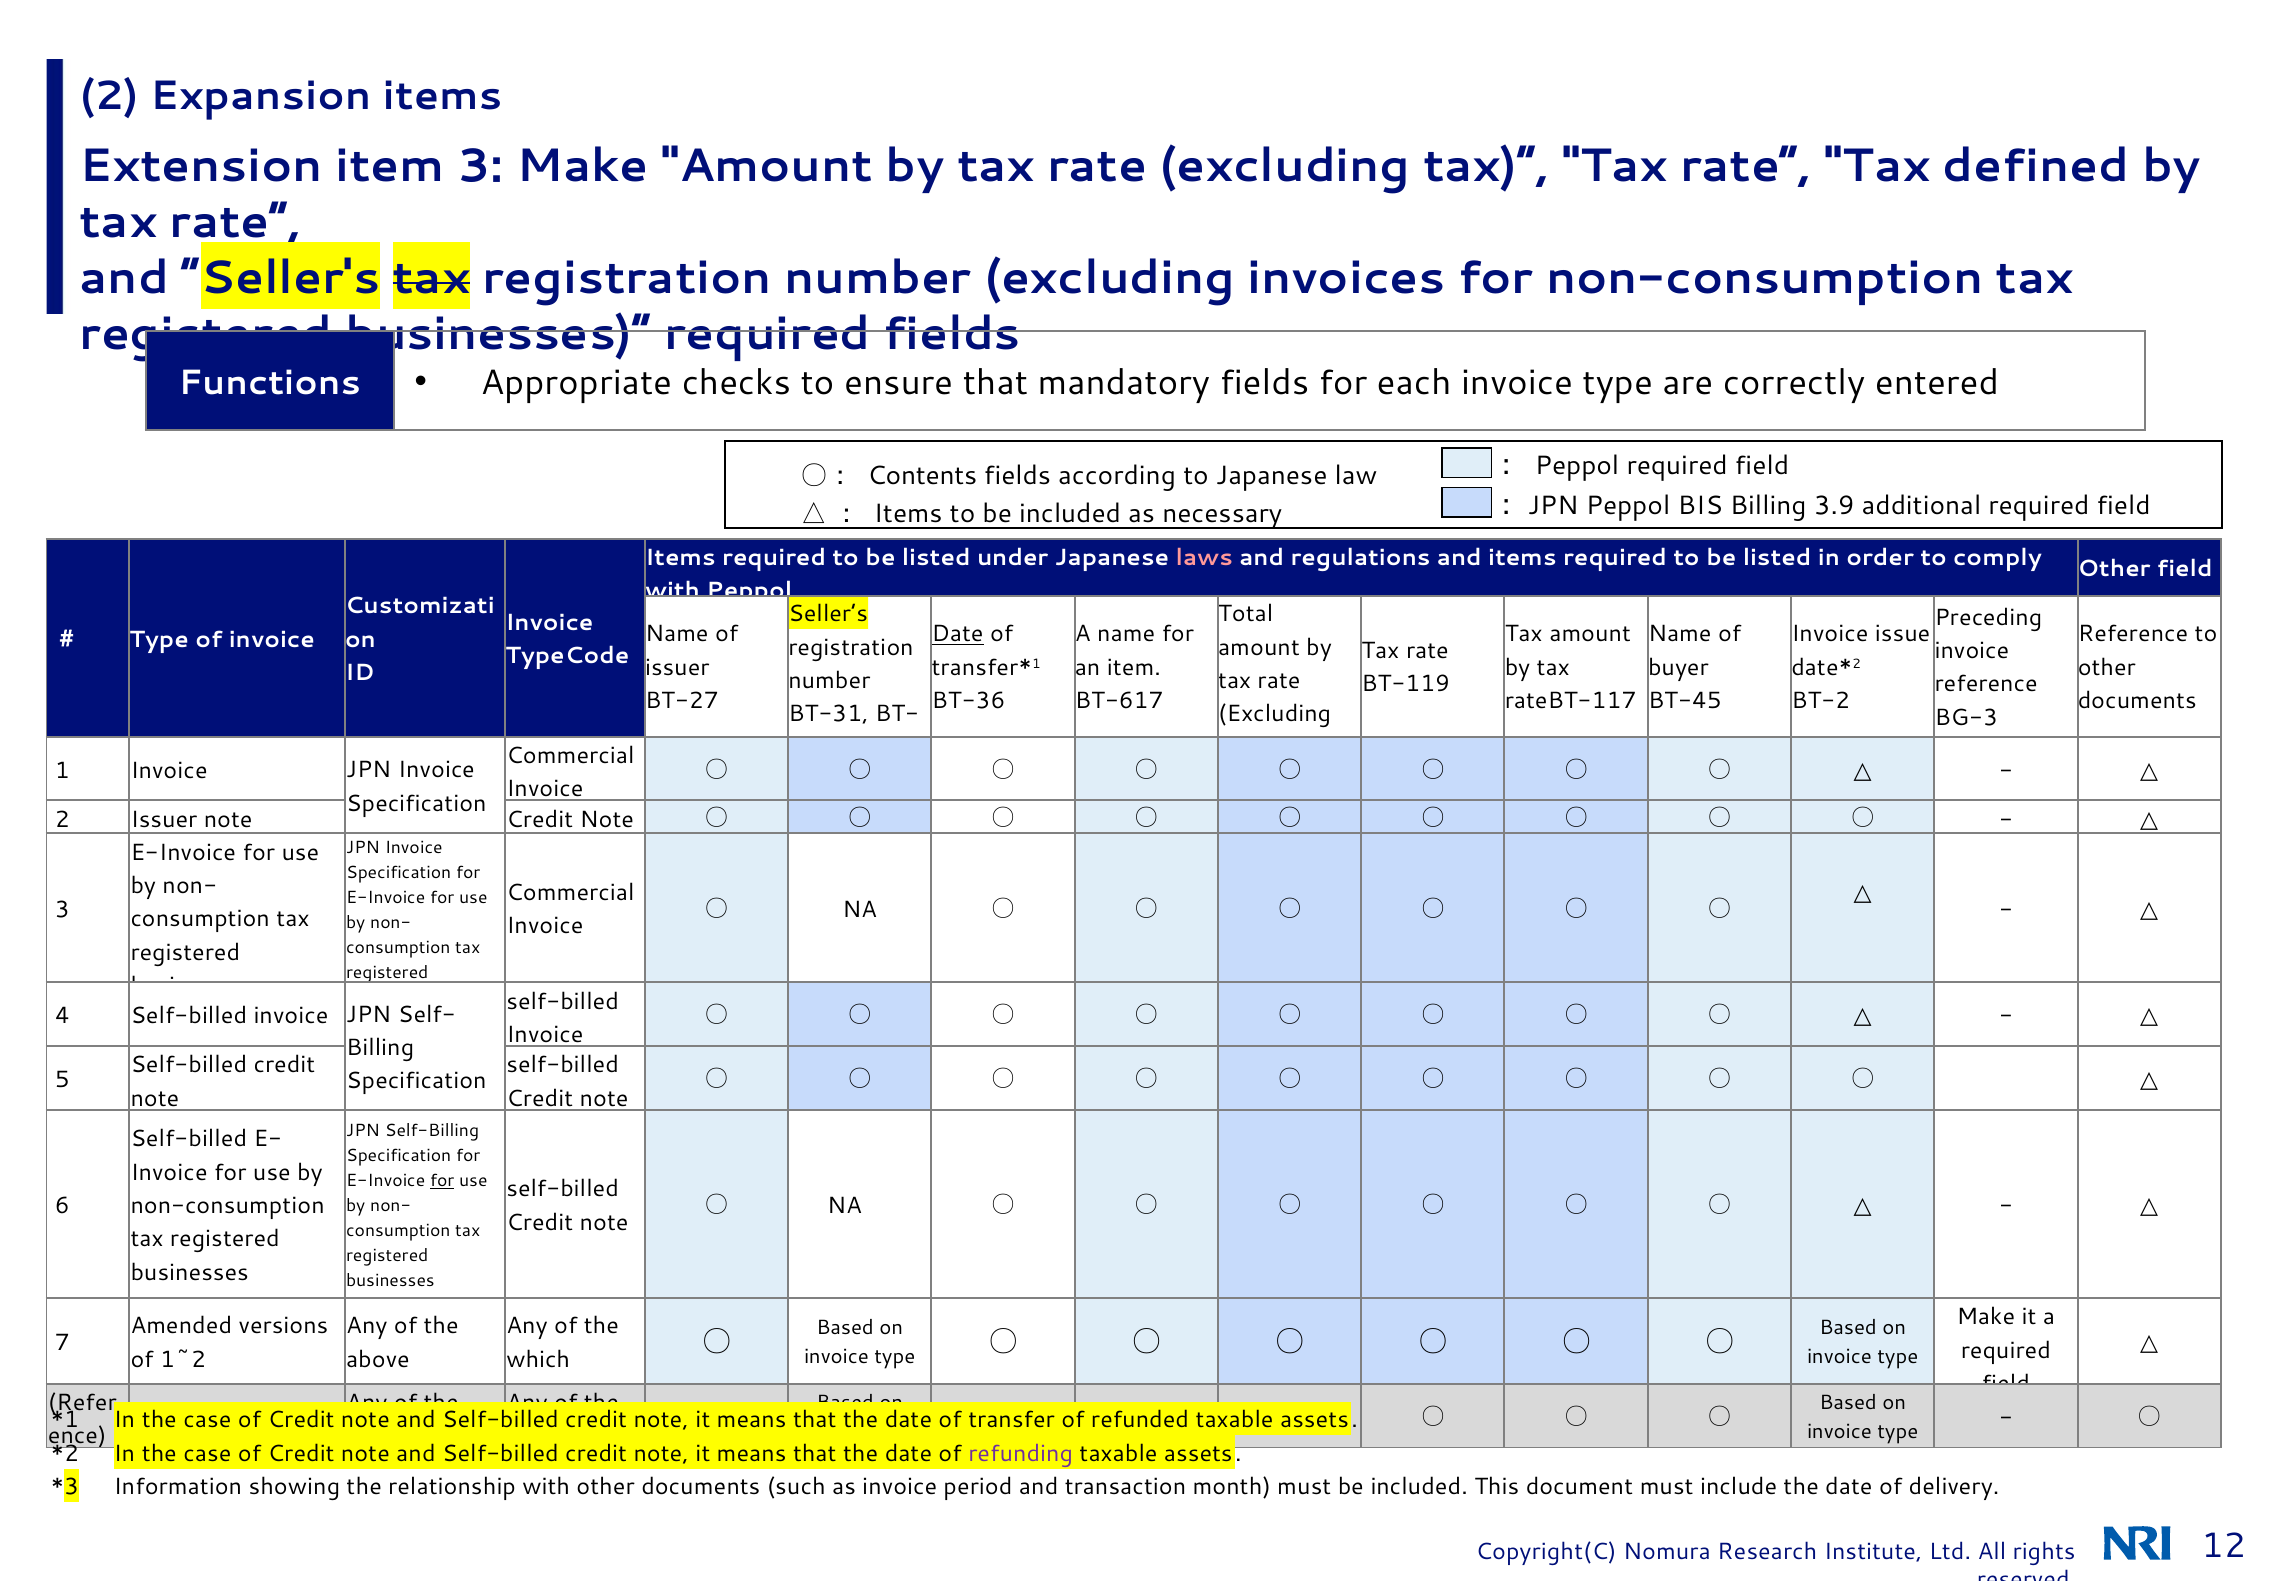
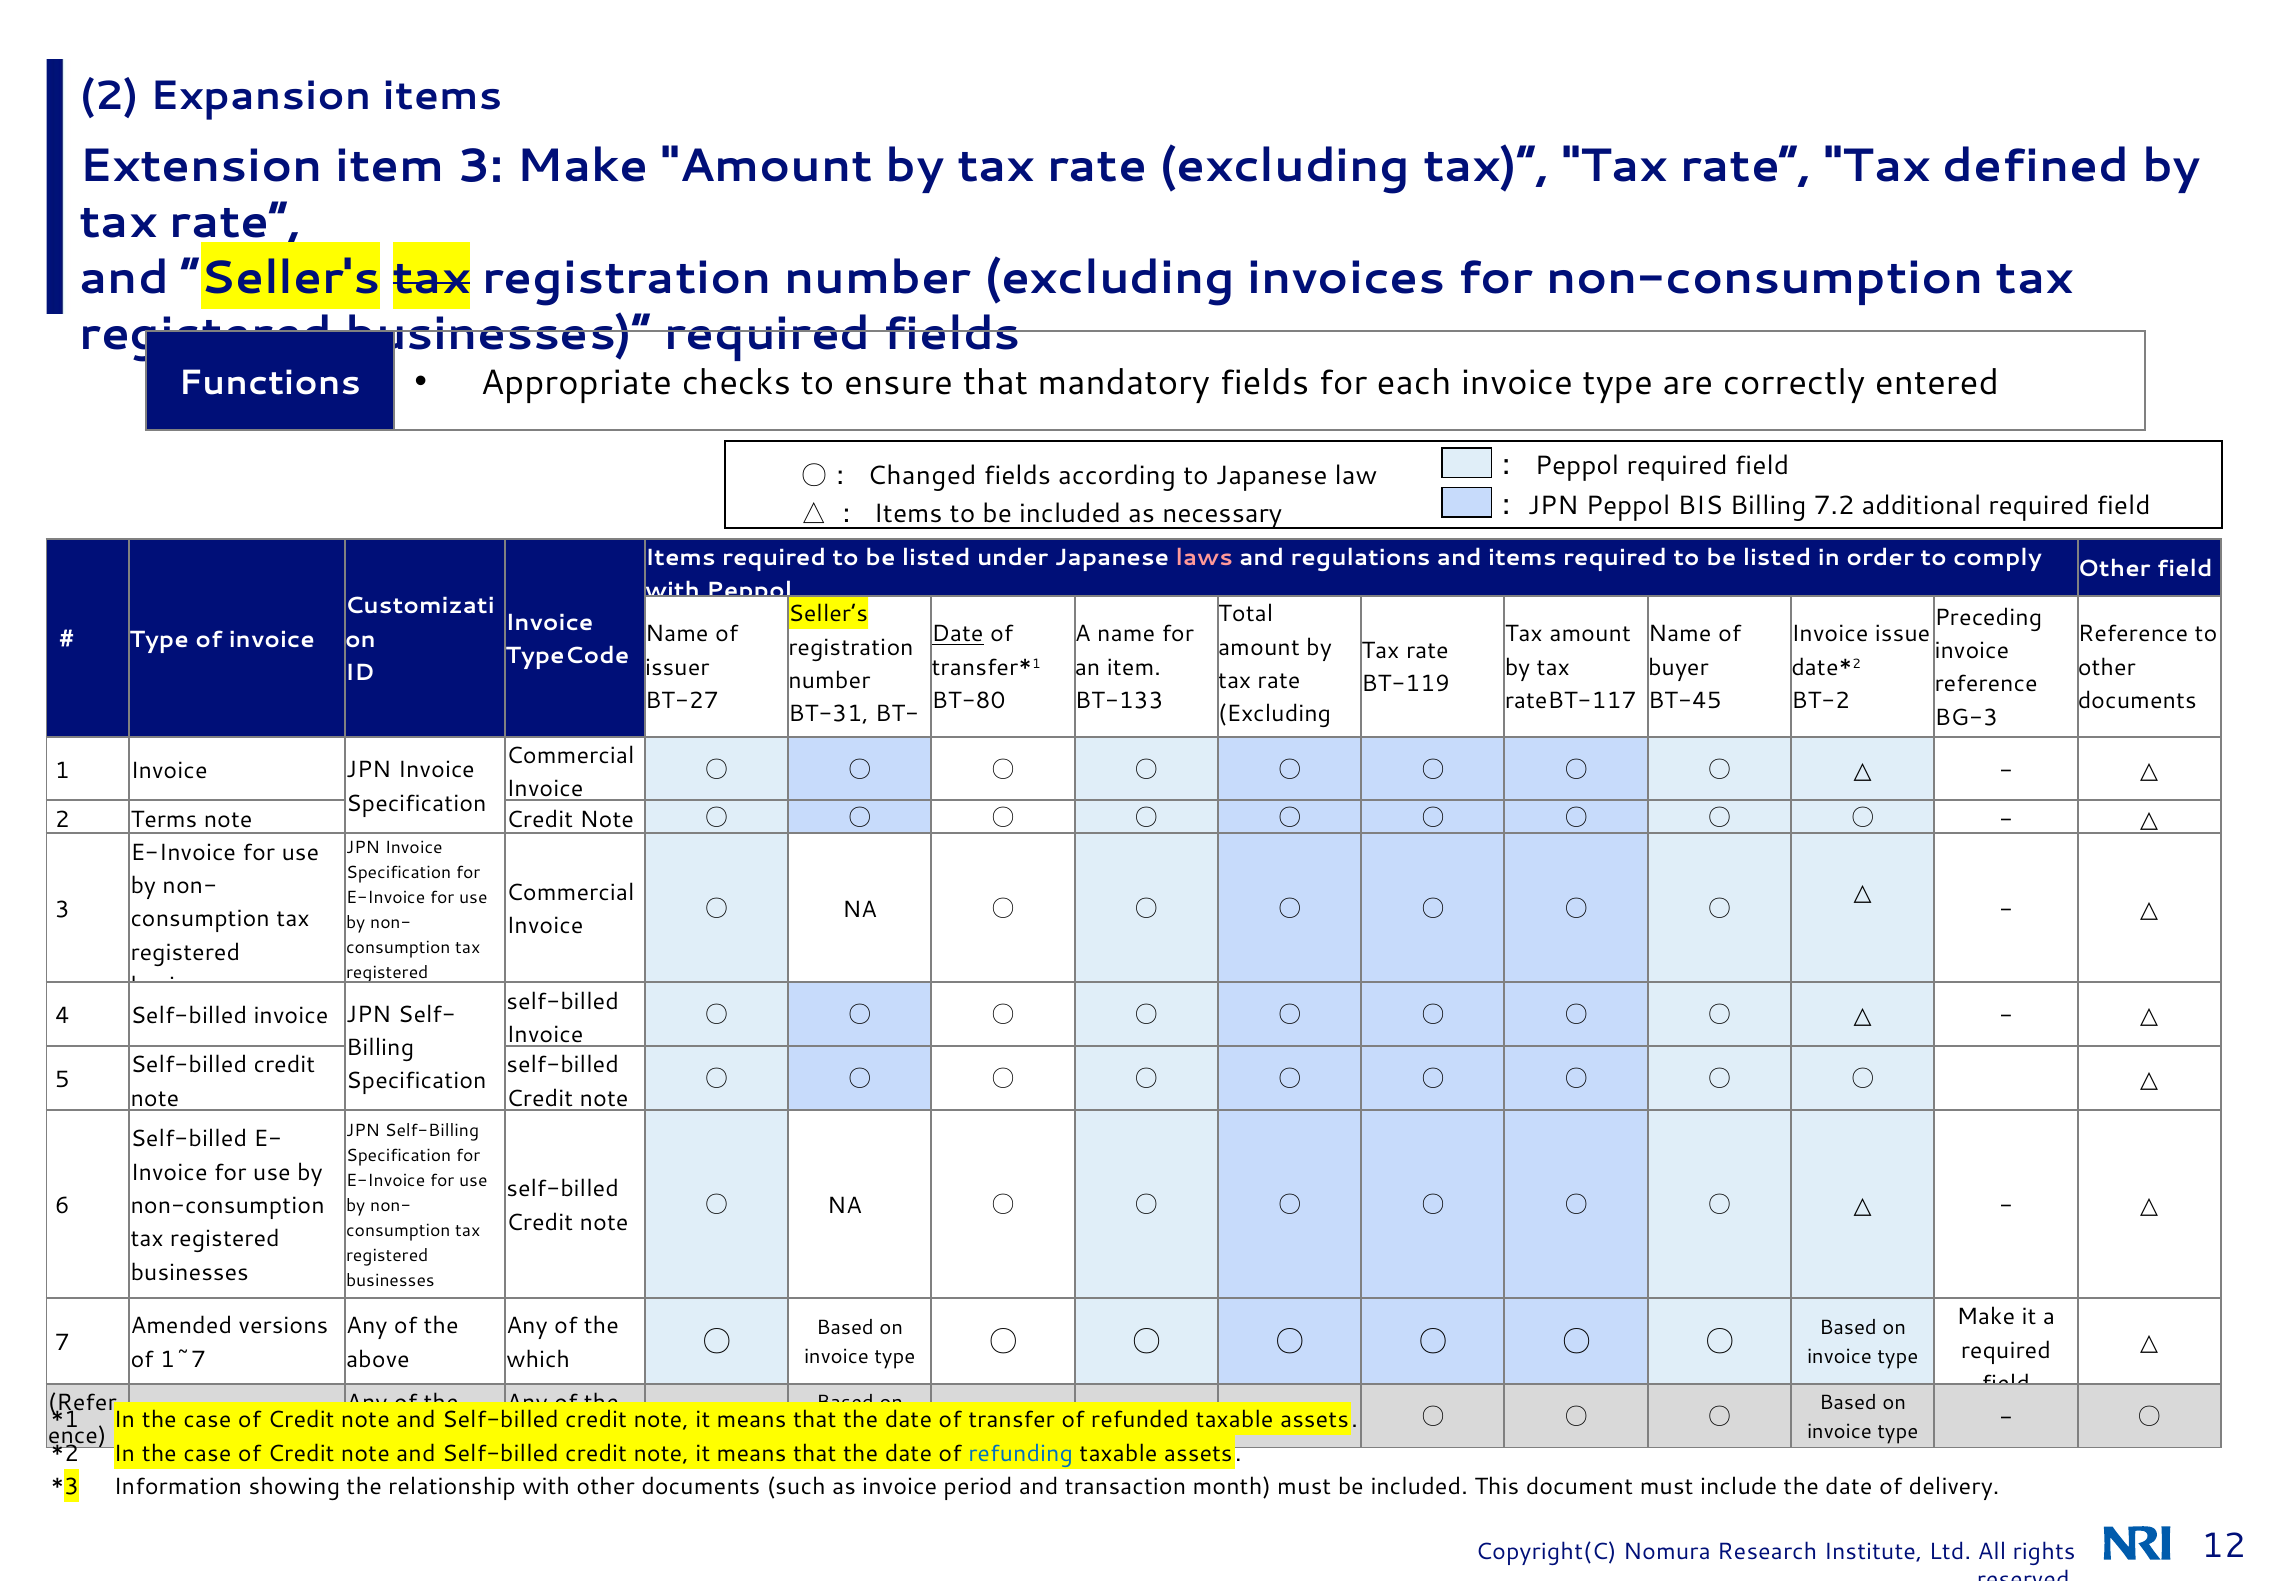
Contents: Contents -> Changed (922, 475)
3.9: 3.9 -> 7.2 (1834, 505)
BT-36: BT-36 -> BT-80 (968, 701)
BT-617: BT-617 -> BT-133 (1119, 701)
2 Issuer: Issuer -> Terms (164, 819)
for underline: present -> none (442, 1180)
1~2: 1~2 -> 1~7 (183, 1359)
refunding colour: purple -> blue (1021, 1453)
